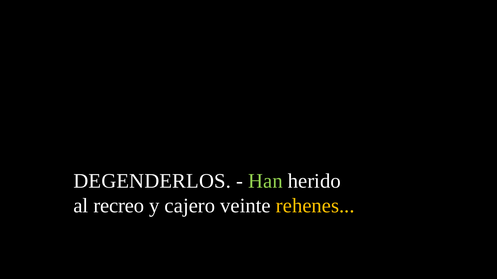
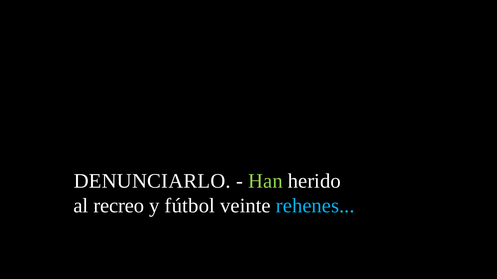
DEGENDERLOS: DEGENDERLOS -> DENUNCIARLO (152, 181)
cajero: cajero -> fútbol (190, 206)
rehenes colour: yellow -> light blue (315, 206)
